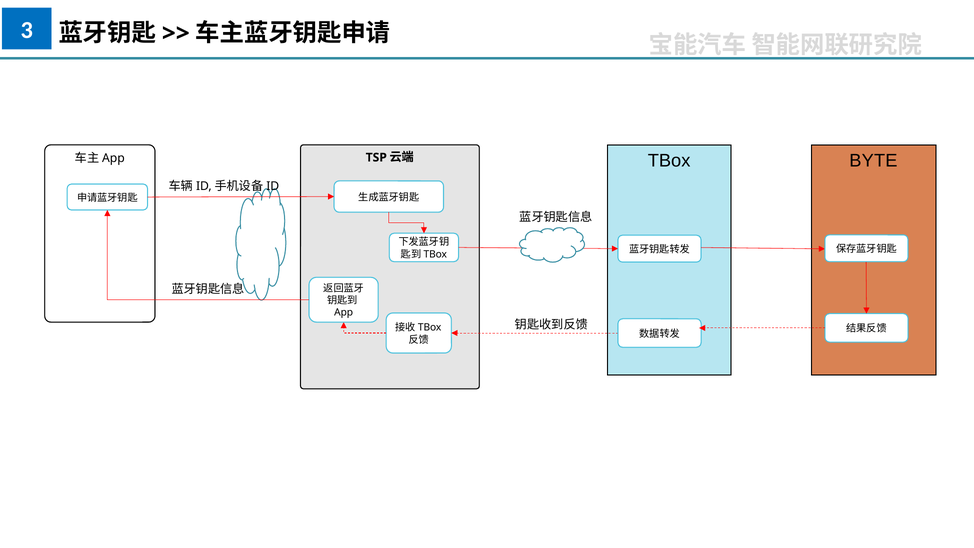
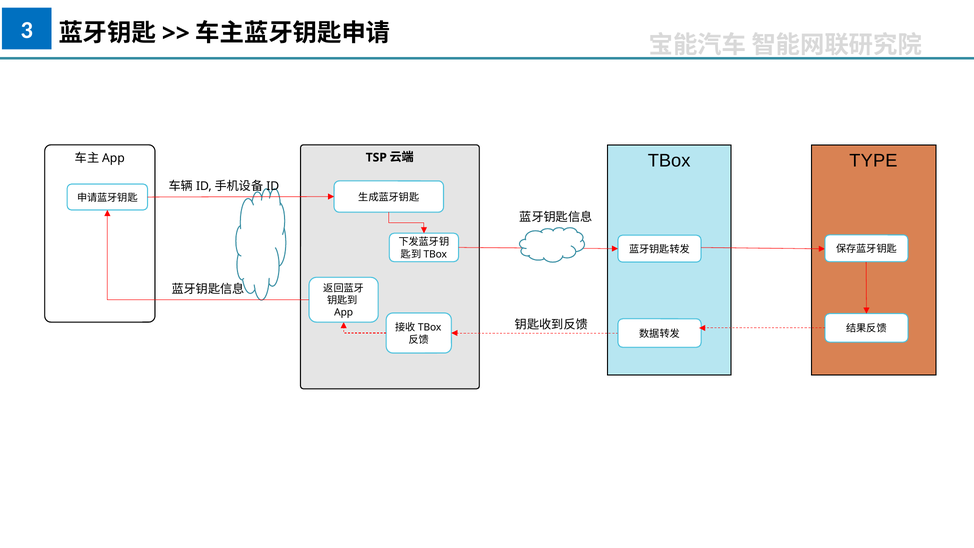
BYTE: BYTE -> TYPE (873, 161)
